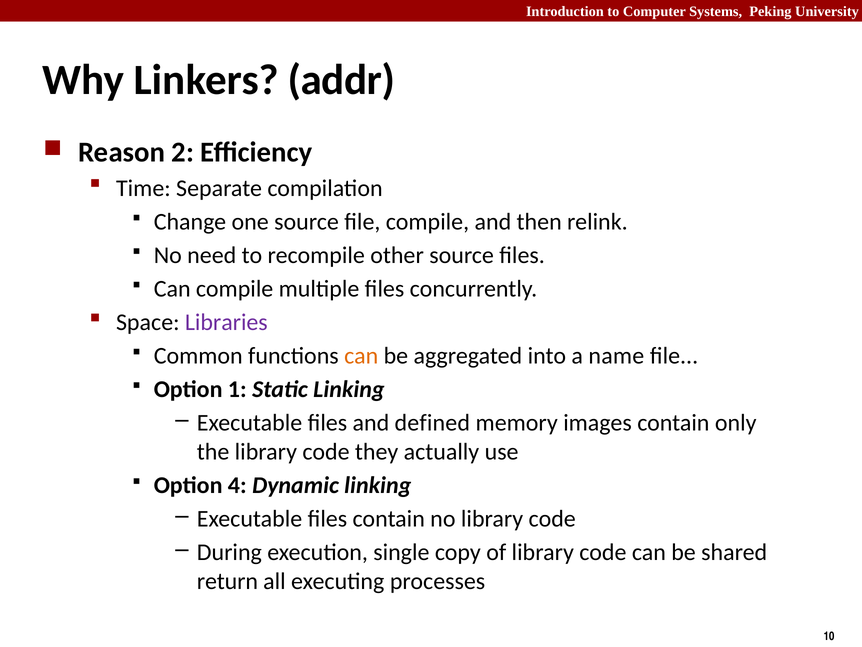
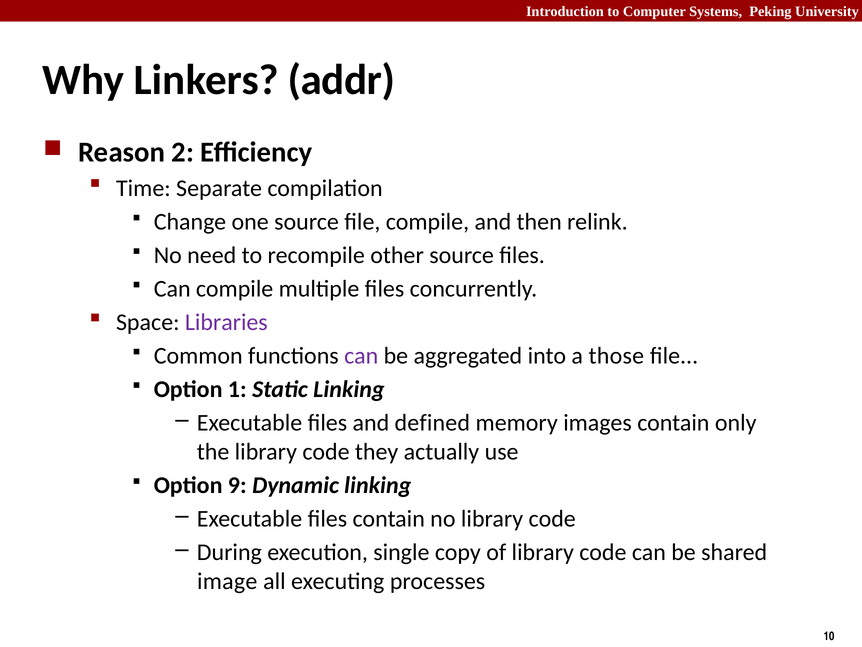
can colour: orange -> purple (361, 356)
name: name -> those (616, 356)
4: 4 -> 9 (237, 485)
return: return -> image (227, 581)
